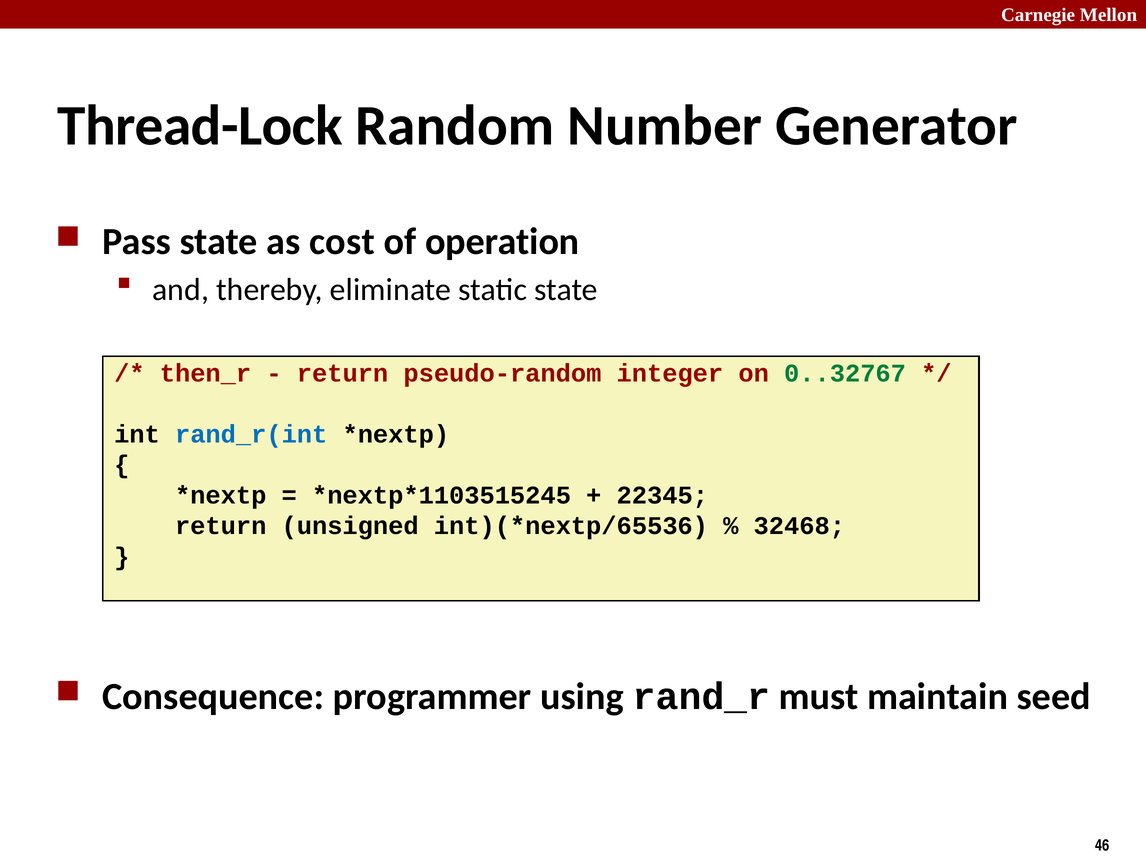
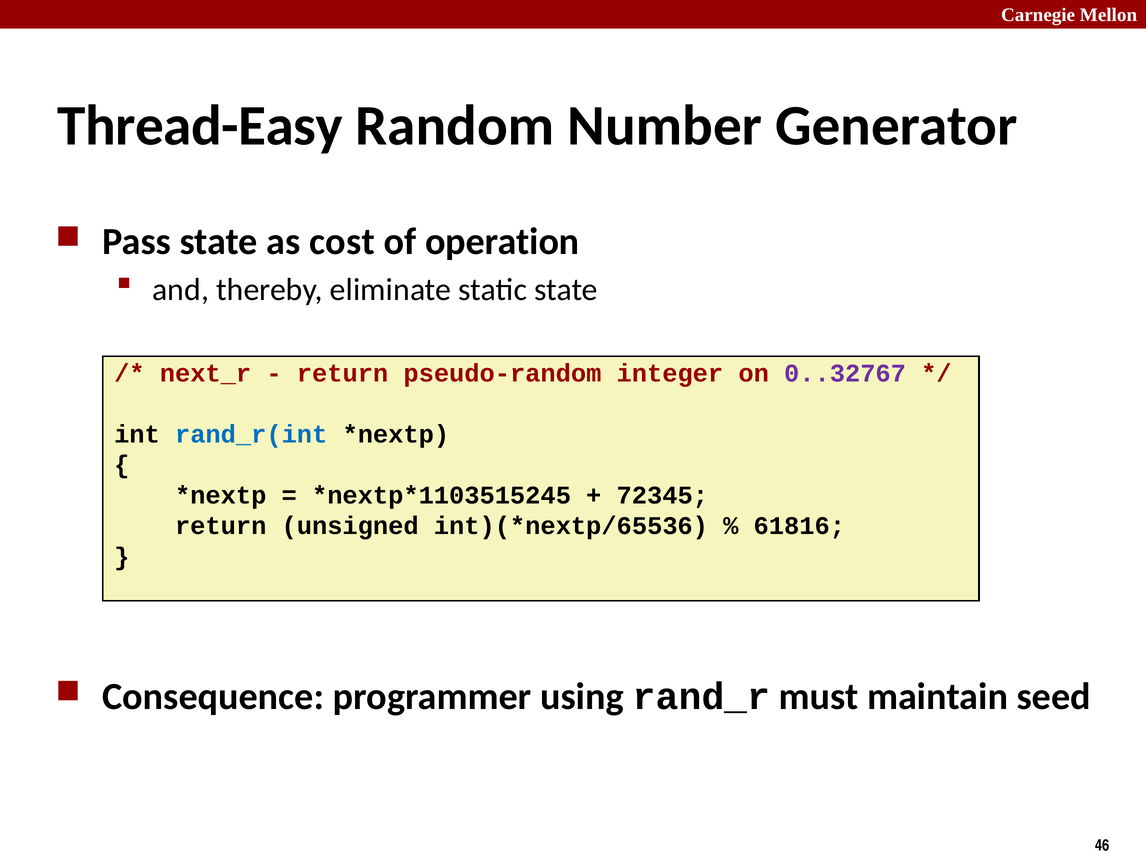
Thread-Lock: Thread-Lock -> Thread-Easy (200, 126)
then_r: then_r -> next_r (206, 373)
0..32767 colour: green -> purple (845, 373)
22345: 22345 -> 72345 (662, 495)
32468: 32468 -> 61816 (799, 526)
